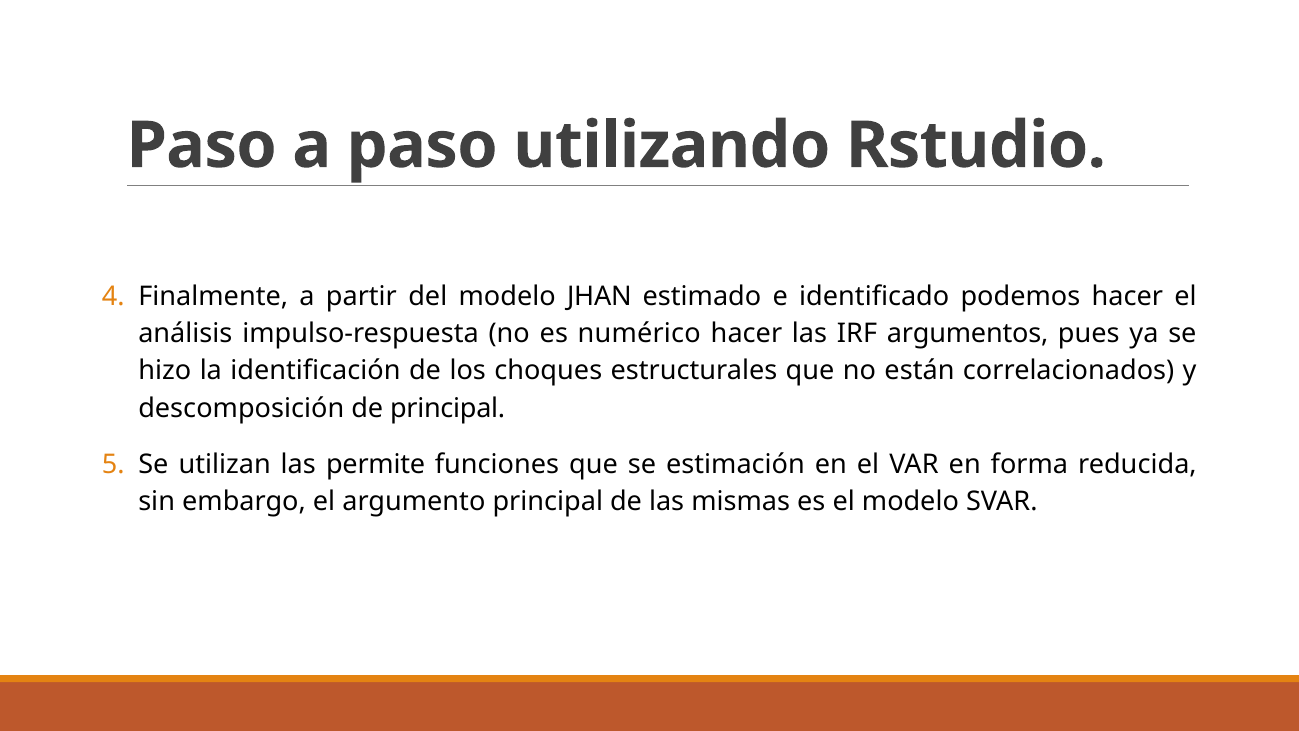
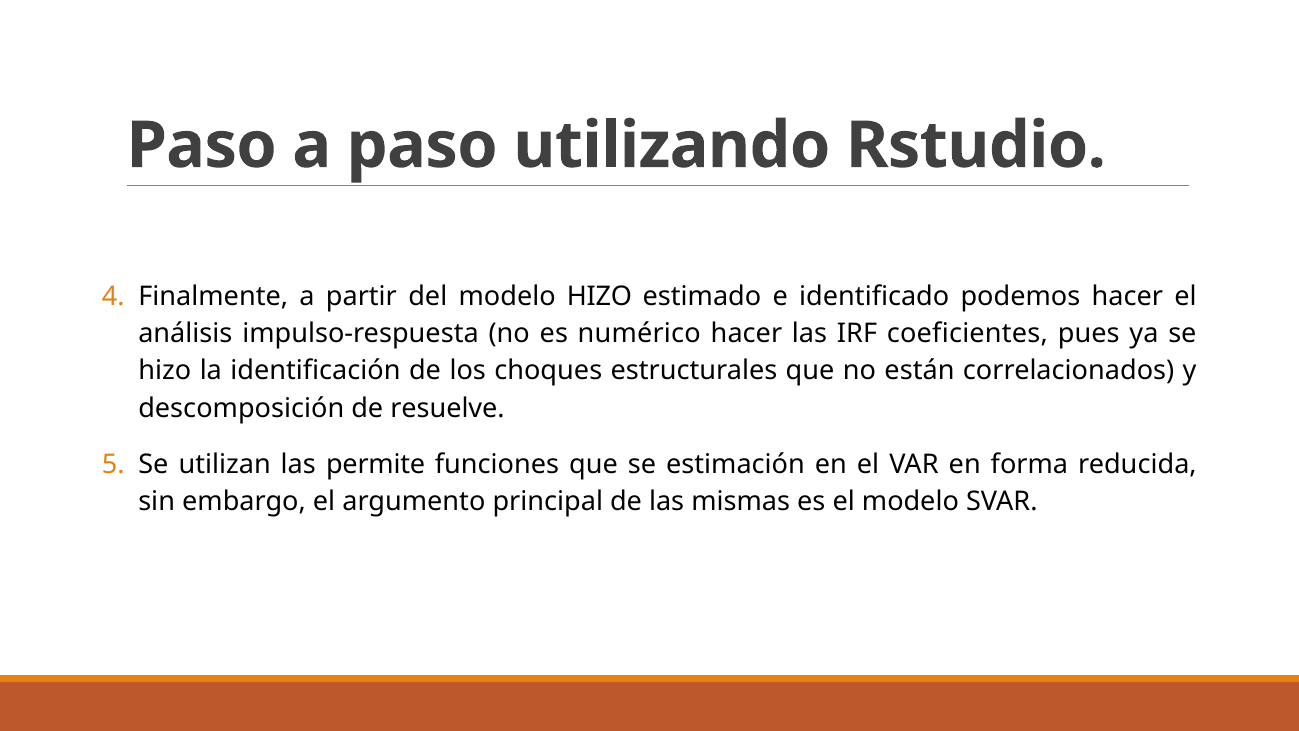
modelo JHAN: JHAN -> HIZO (599, 296)
argumentos: argumentos -> coeficientes (967, 333)
de principal: principal -> resuelve (447, 408)
